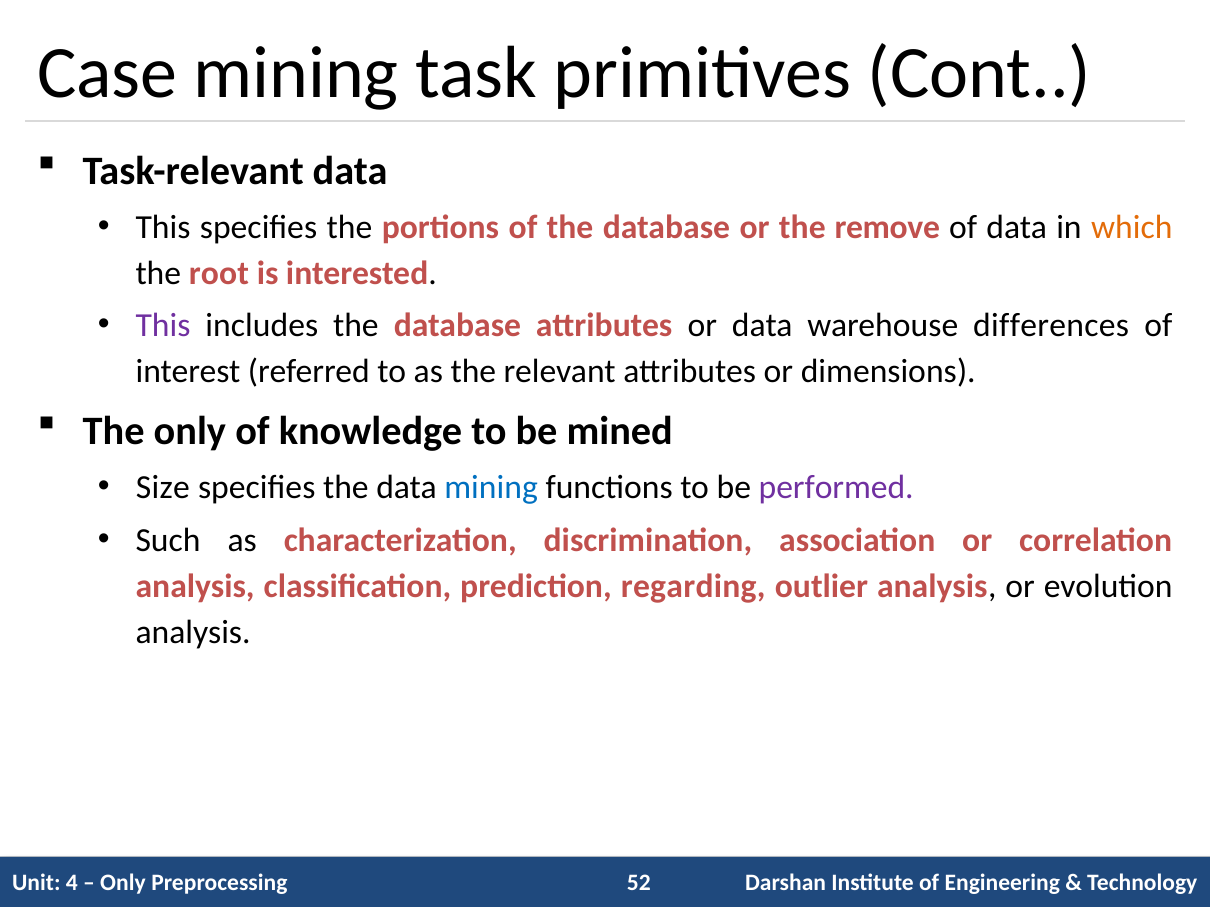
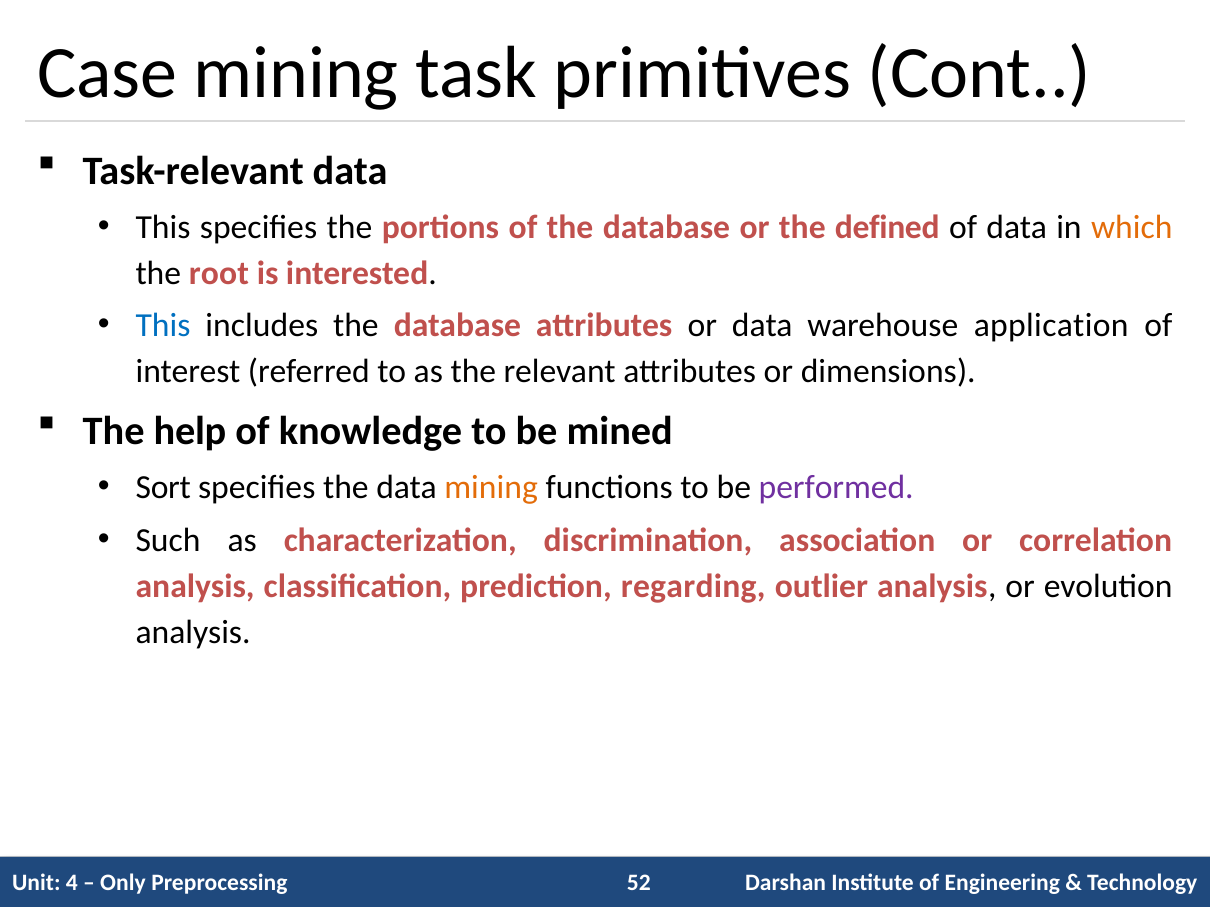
remove: remove -> defined (887, 227)
This colour: purple -> blue (163, 326)
differences: differences -> application (1051, 326)
The only: only -> help (190, 431)
Size: Size -> Sort (163, 488)
mining colour: blue -> orange (491, 488)
